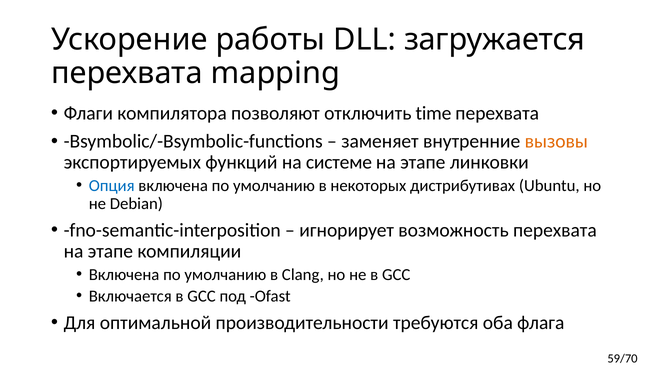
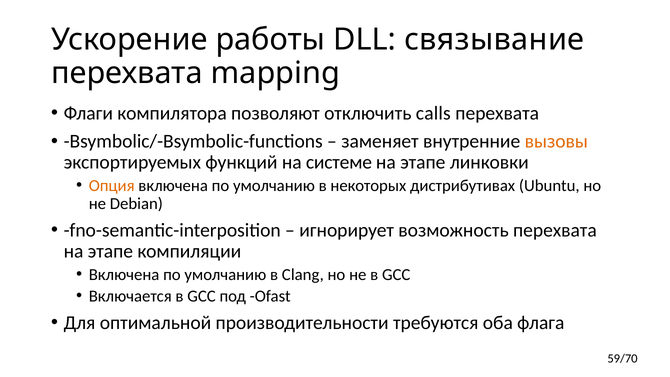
загружается: загружается -> cвязывание (494, 40)
time: time -> calls (433, 113)
Опция colour: blue -> orange (112, 186)
